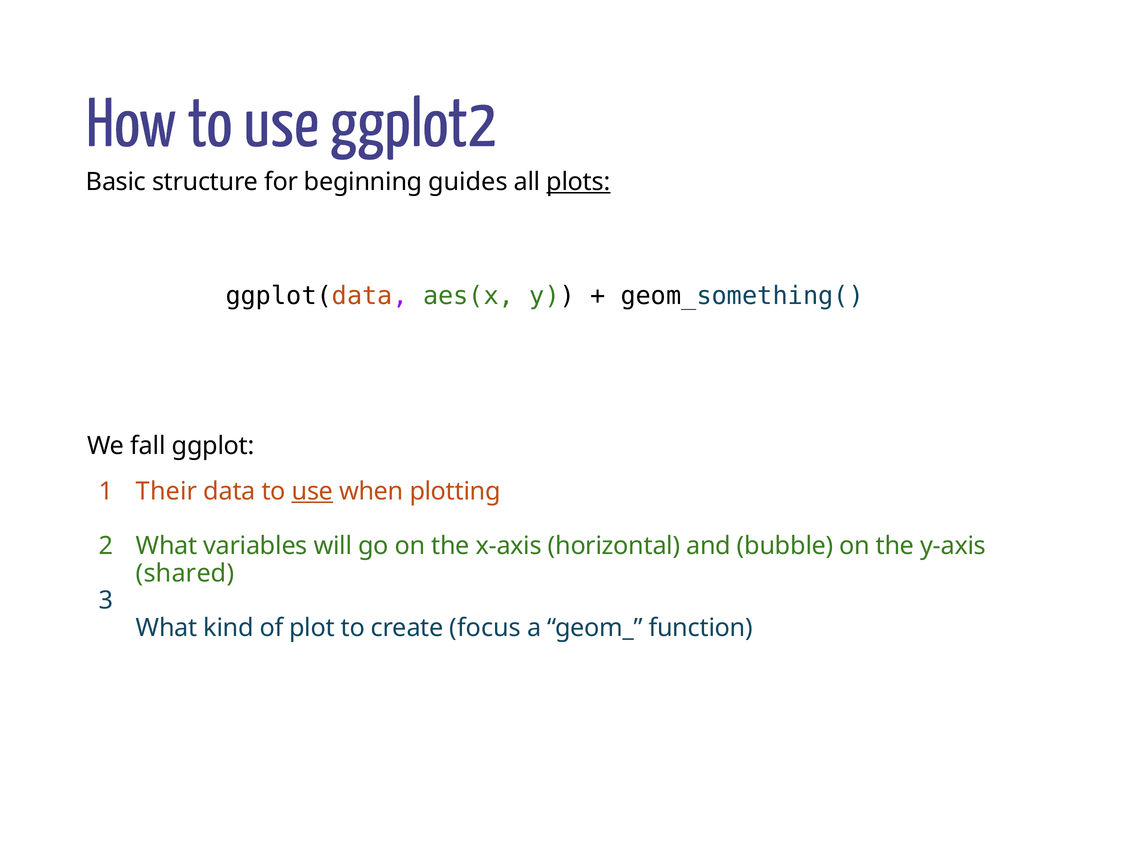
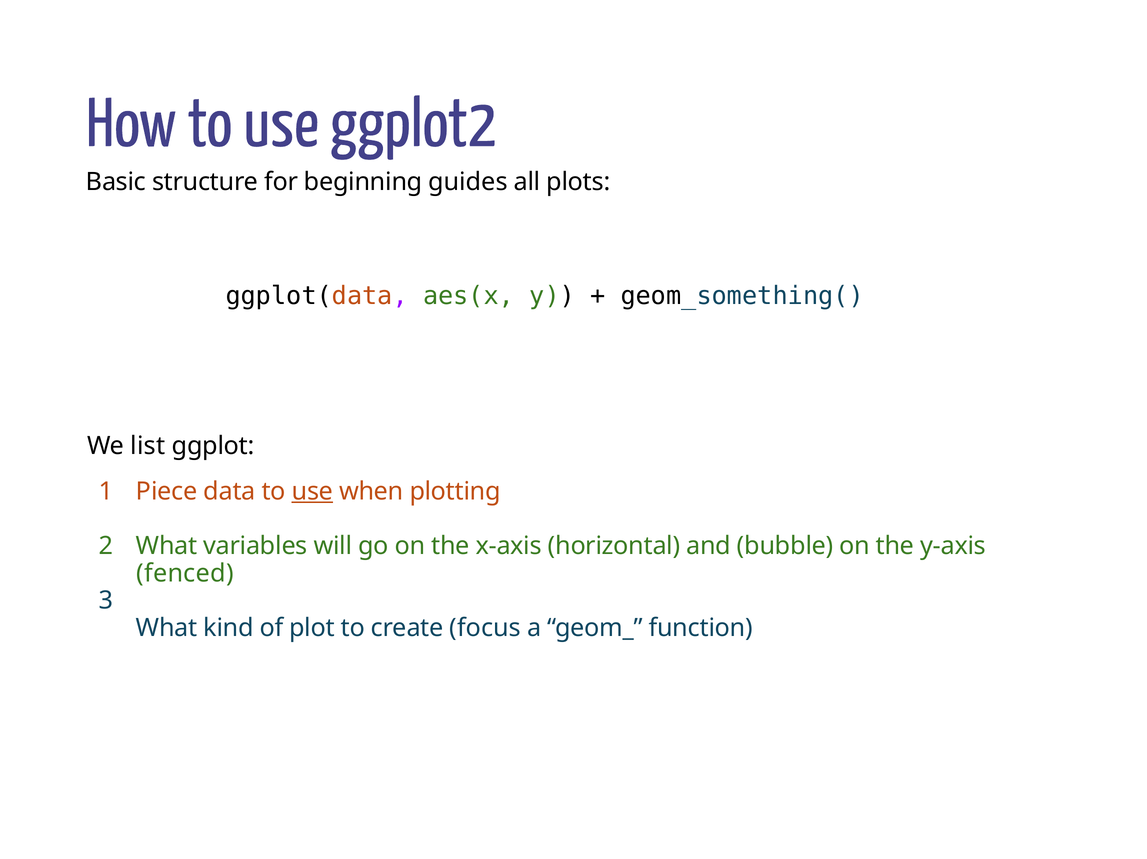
plots underline: present -> none (578, 182)
fall: fall -> list (148, 446)
Their: Their -> Piece (167, 491)
shared: shared -> fenced (185, 573)
